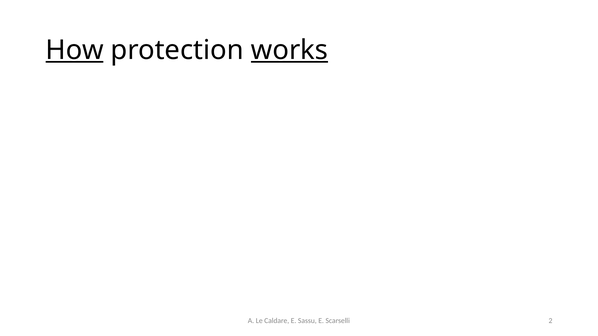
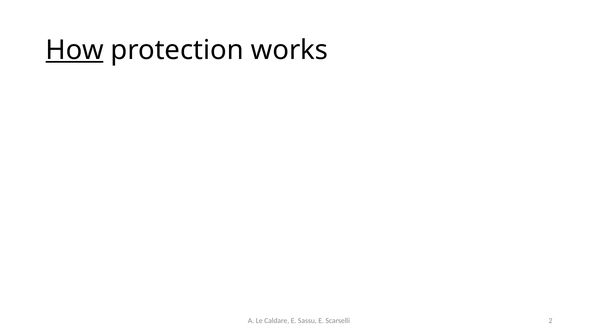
works underline: present -> none (289, 50)
